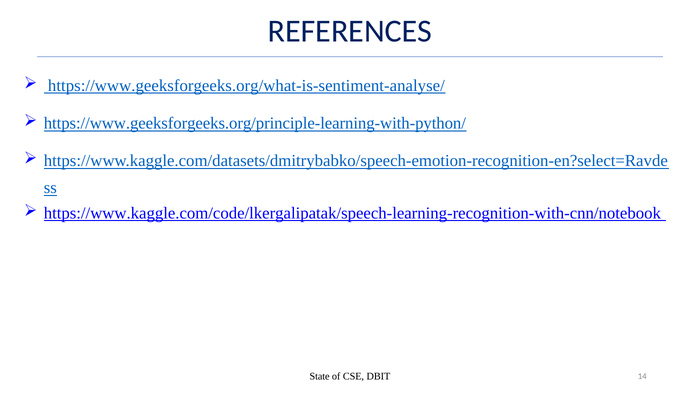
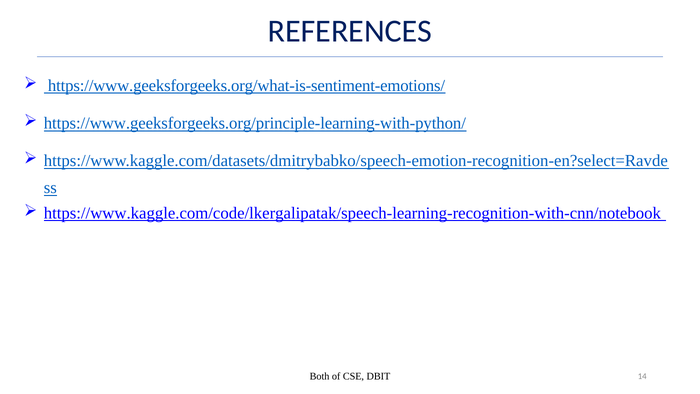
https://www.geeksforgeeks.org/what-is-sentiment-analyse/: https://www.geeksforgeeks.org/what-is-sentiment-analyse/ -> https://www.geeksforgeeks.org/what-is-sentiment-emotions/ (247, 86)
State: State -> Both (320, 376)
